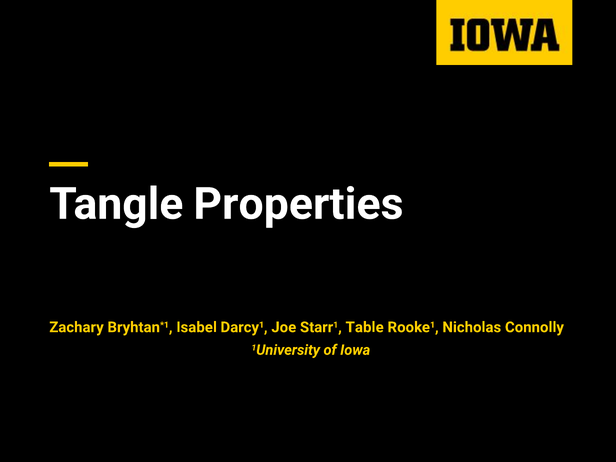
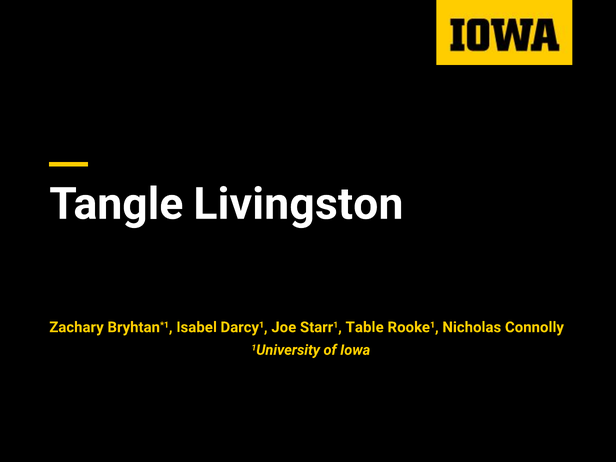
Properties: Properties -> Livingston (298, 204)
